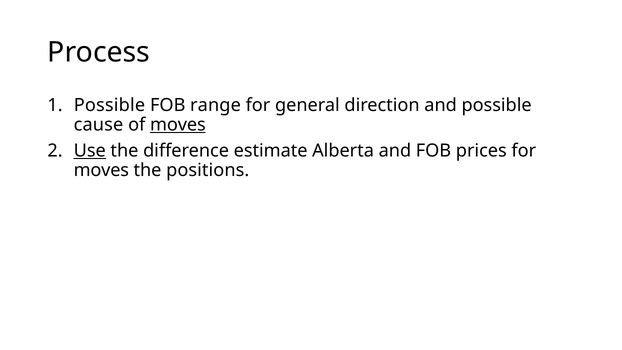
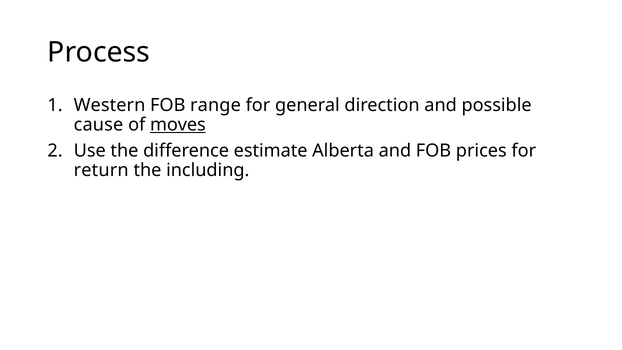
Possible: Possible -> Western (110, 105)
Use underline: present -> none (90, 151)
moves: moves -> return (101, 170)
positions: positions -> including (208, 170)
